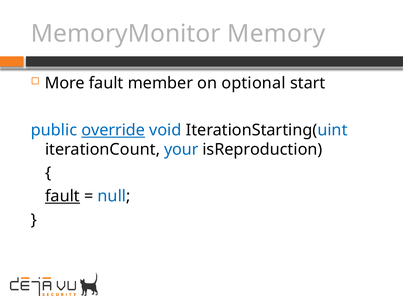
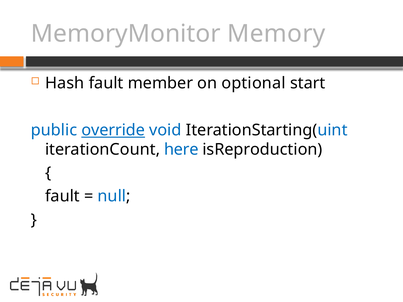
More: More -> Hash (65, 83)
your: your -> here (181, 150)
fault underline: present -> none (62, 196)
